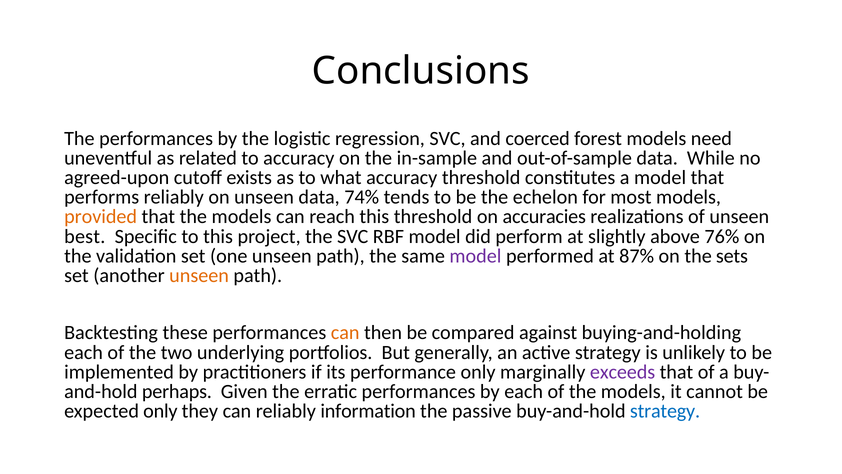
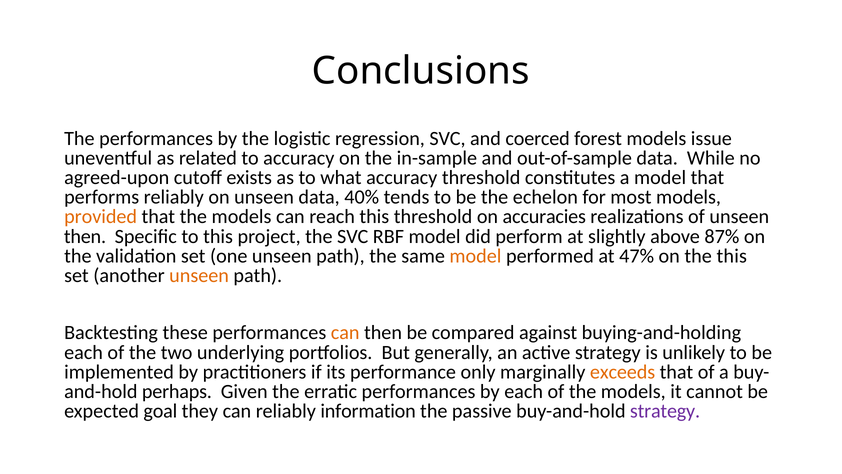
need: need -> issue (711, 138)
74%: 74% -> 40% (362, 197)
best: best -> then (85, 236)
76%: 76% -> 87% (722, 236)
model colour: purple -> orange (475, 256)
87%: 87% -> 47% (637, 256)
the sets: sets -> this (732, 256)
exceeds colour: purple -> orange (623, 372)
expected only: only -> goal (160, 411)
strategy colour: blue -> purple (665, 411)
